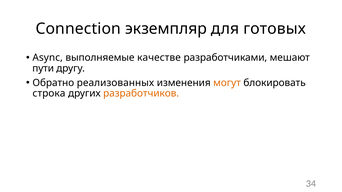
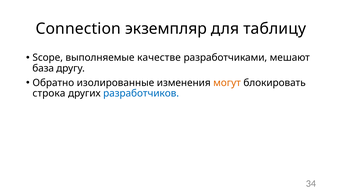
готовых: готовых -> таблицу (275, 29)
Async: Async -> Scope (48, 58)
пути: пути -> база (43, 69)
реализованных: реализованных -> изолированные (115, 83)
разработчиков colour: orange -> blue (141, 94)
